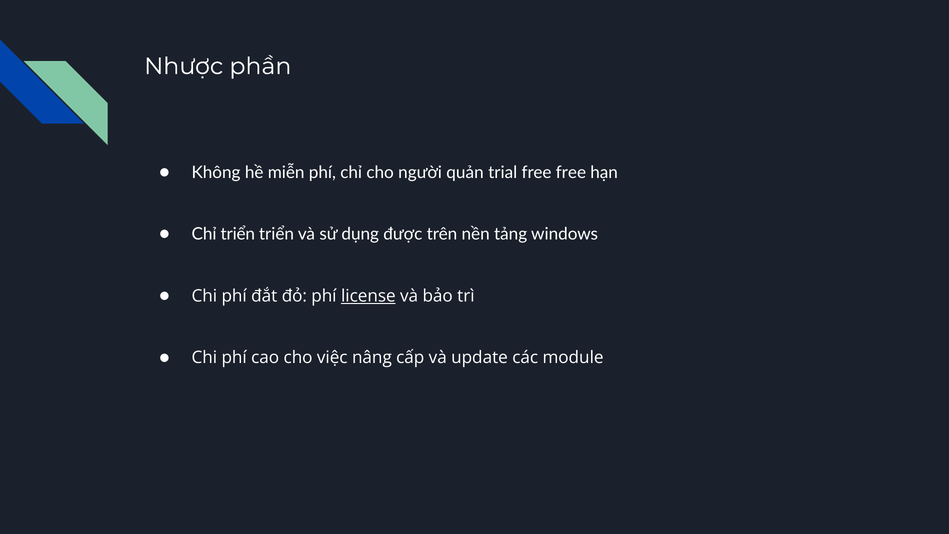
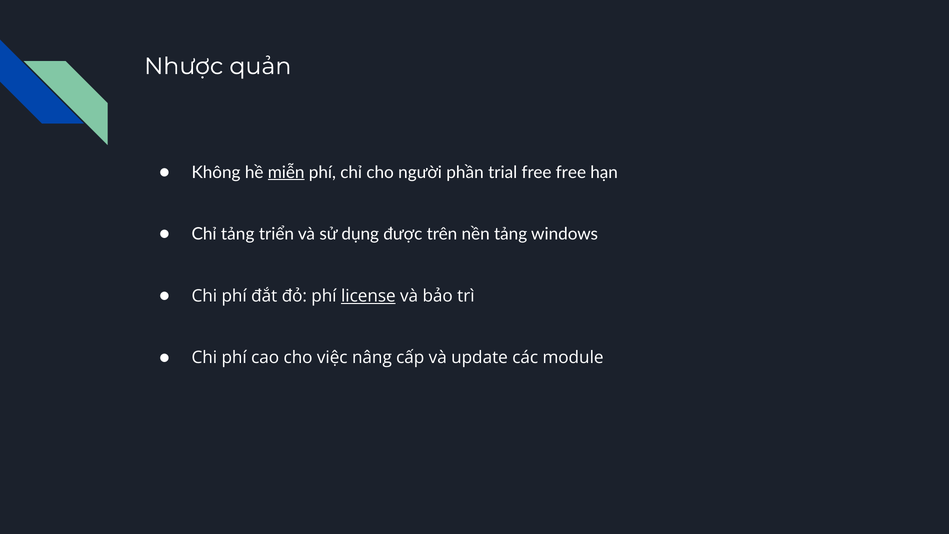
phần: phần -> quản (260, 66)
miễn underline: none -> present (286, 172)
quản: quản -> phần (465, 172)
Chỉ triển: triển -> tảng (238, 234)
